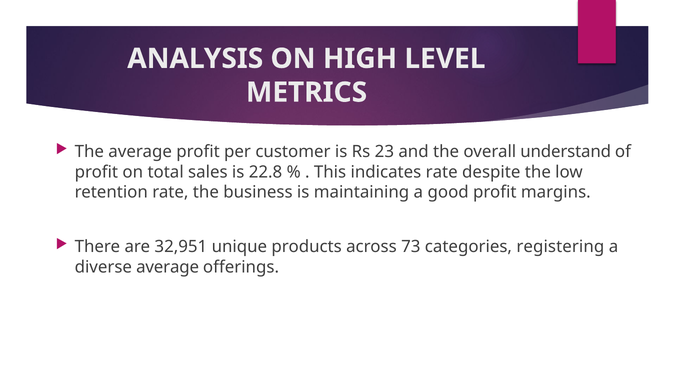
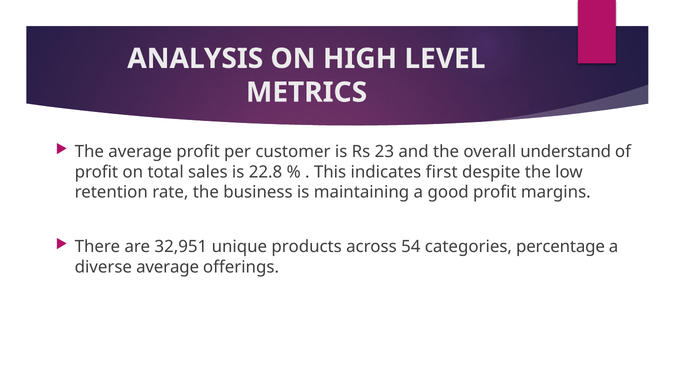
indicates rate: rate -> first (442, 172)
73: 73 -> 54 (411, 247)
registering: registering -> percentage (560, 247)
